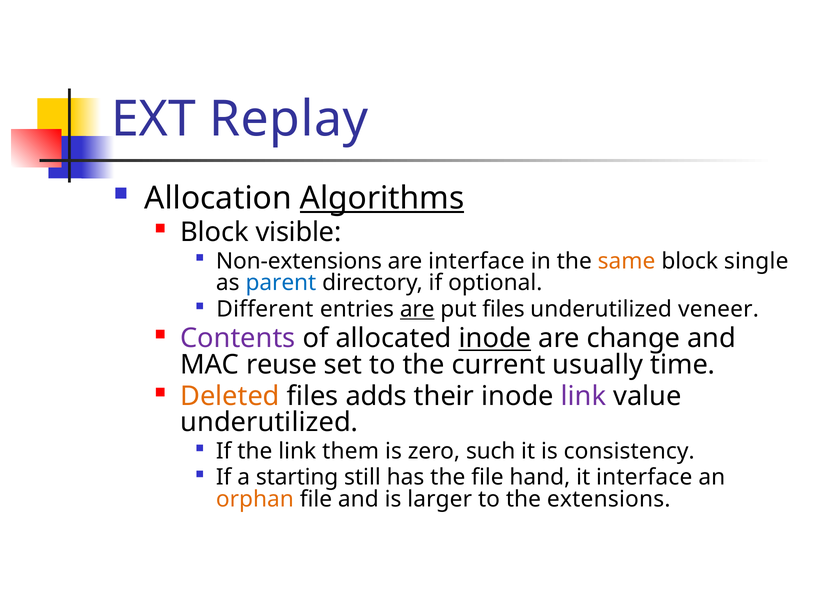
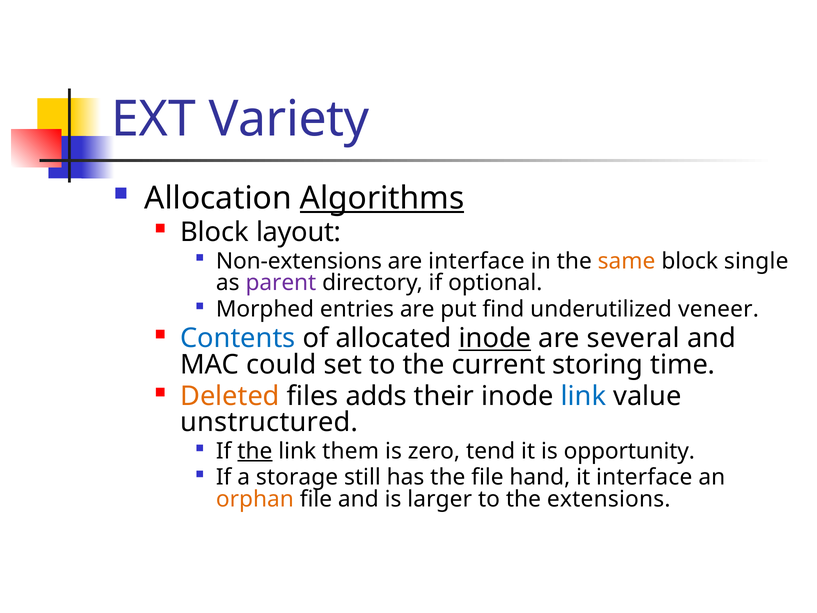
Replay: Replay -> Variety (289, 119)
visible: visible -> layout (299, 232)
parent colour: blue -> purple (281, 283)
Different: Different -> Morphed (265, 309)
are underline: present -> none (417, 309)
put files: files -> find (503, 309)
Contents colour: purple -> blue (238, 338)
change: change -> several (633, 338)
reuse: reuse -> could (281, 364)
usually: usually -> storing (598, 364)
link colour: purple -> blue (583, 396)
underutilized: underutilized -> unstructured (269, 422)
the underline: none -> present (255, 451)
such: such -> tend (491, 451)
consistency: consistency -> opportunity (629, 451)
starting: starting -> storage (297, 477)
